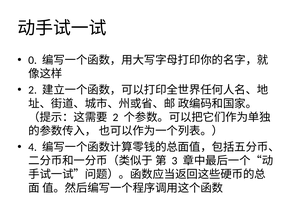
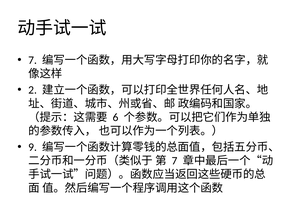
0: 0 -> 7 (33, 60)
2: 2 -> 6 (116, 117)
4: 4 -> 9 (33, 147)
3: 3 -> 7 (175, 160)
